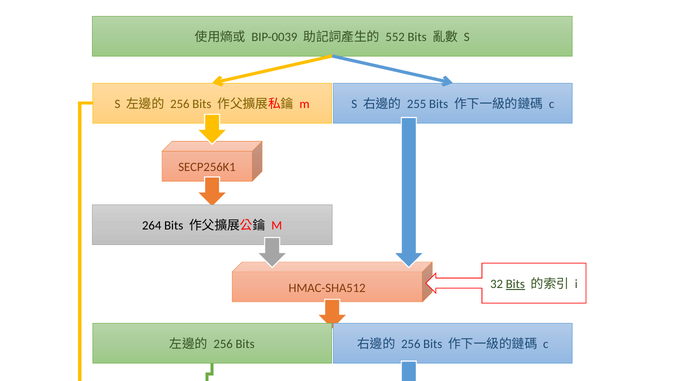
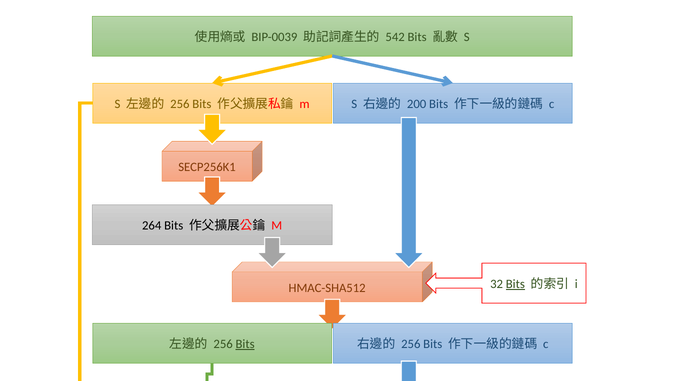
552: 552 -> 542 (395, 37)
255: 255 -> 200 (417, 104)
Bits underline: none -> present (245, 344)
